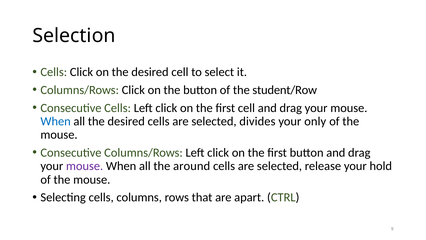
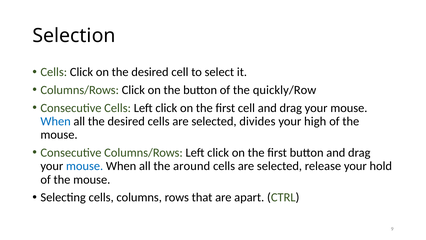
student/Row: student/Row -> quickly/Row (285, 90)
only: only -> high (315, 121)
mouse colour: purple -> blue (85, 166)
